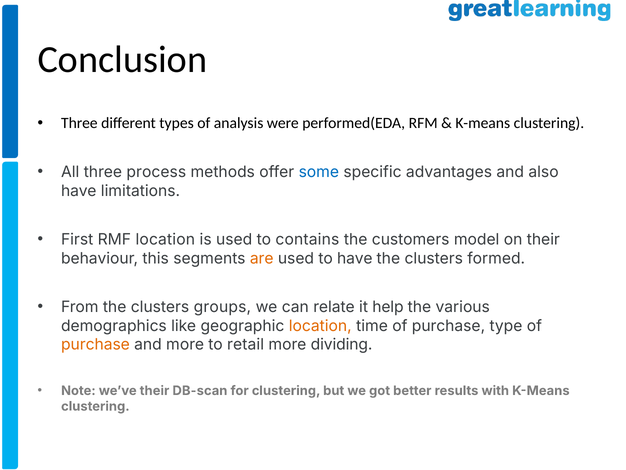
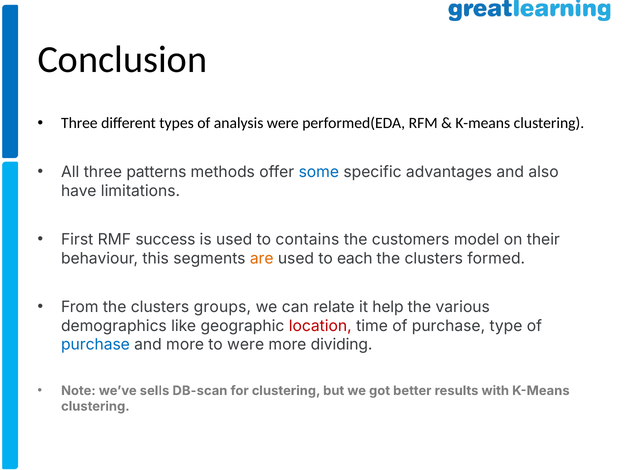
process: process -> patterns (156, 172)
RMF location: location -> success (165, 239)
to have: have -> each (355, 258)
location colour: orange -> red (320, 326)
purchase colour: orange -> blue (95, 344)
to retail: retail -> were (246, 344)
we’ve their: their -> sells (155, 390)
